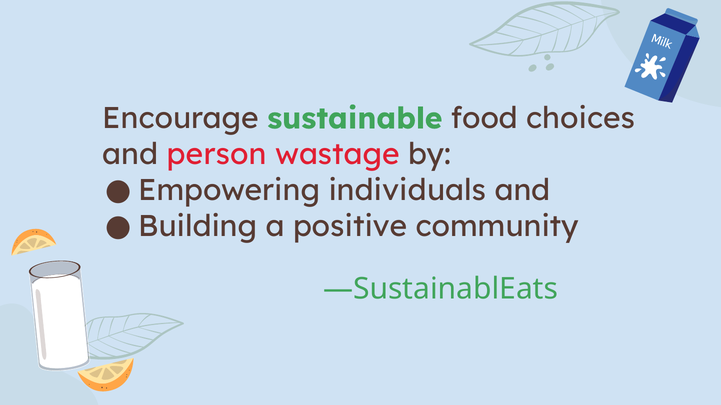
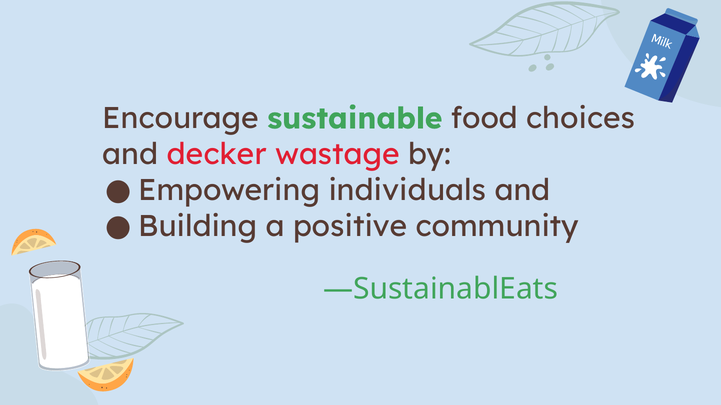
person: person -> decker (217, 155)
